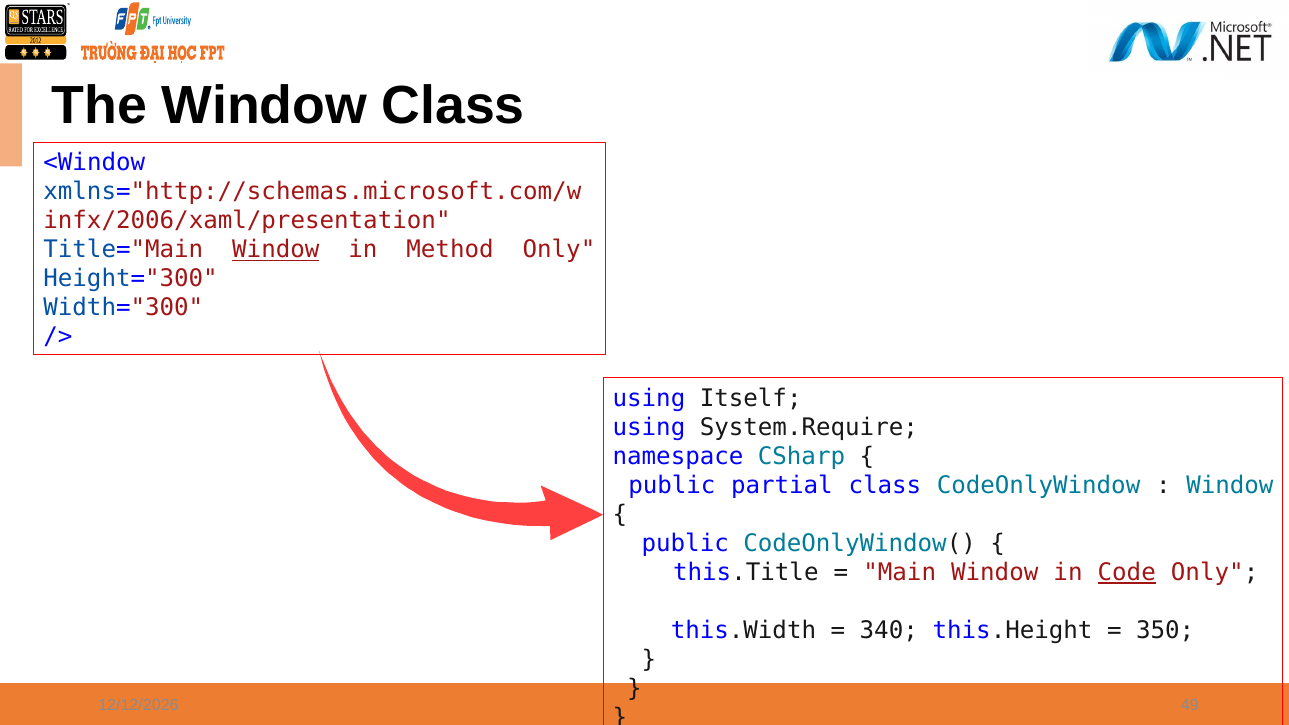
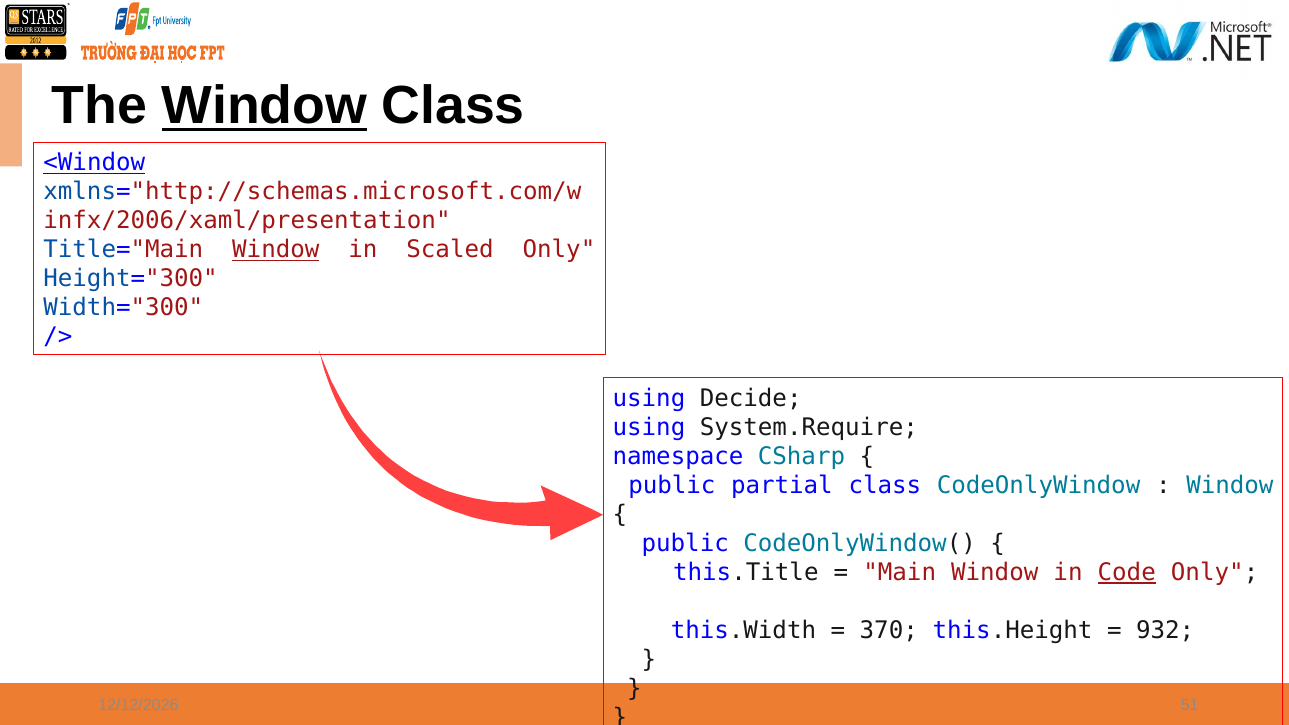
Window underline: none -> present (264, 106)
<Window underline: none -> present (94, 163)
Method: Method -> Scaled (450, 250)
Itself: Itself -> Decide (751, 399)
340: 340 -> 370 (889, 631)
350: 350 -> 932 (1165, 631)
49: 49 -> 51 (1190, 706)
